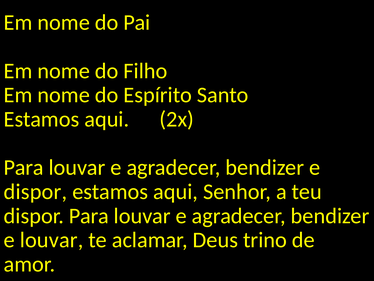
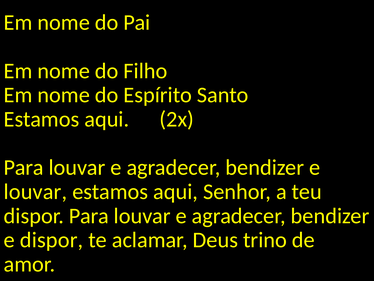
dispor: dispor -> louvar (35, 191)
e louvar: louvar -> dispor (52, 240)
